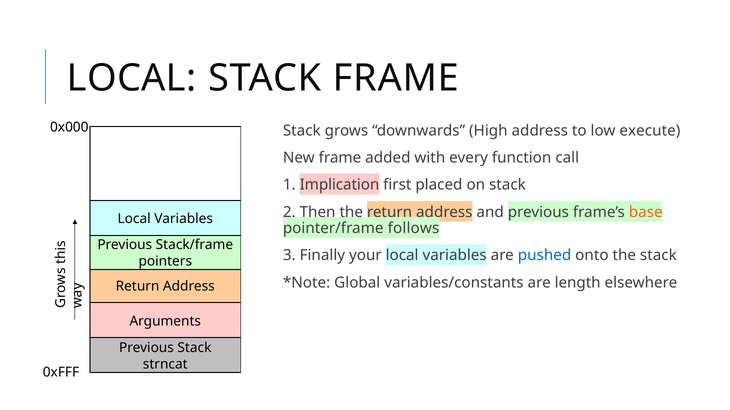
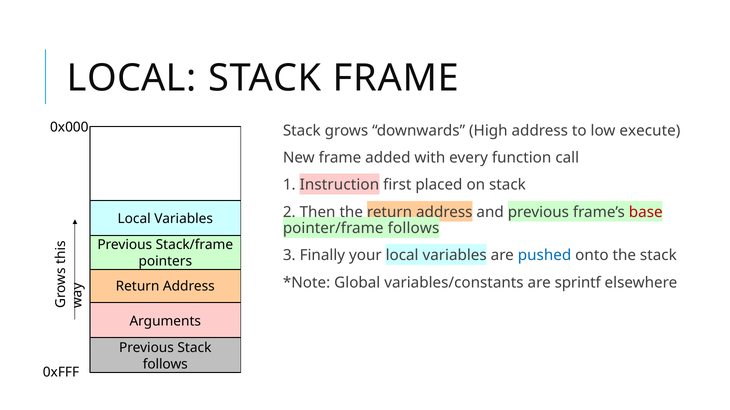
Implication: Implication -> Instruction (339, 185)
base colour: orange -> red (646, 212)
length: length -> sprintf (578, 283)
strncat: strncat -> follows (165, 365)
